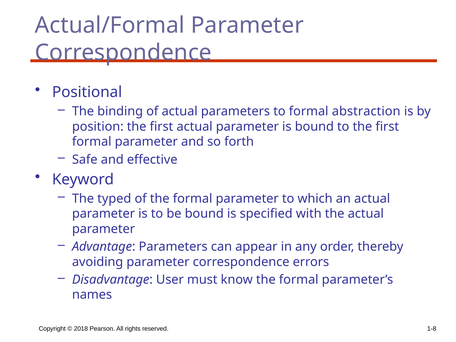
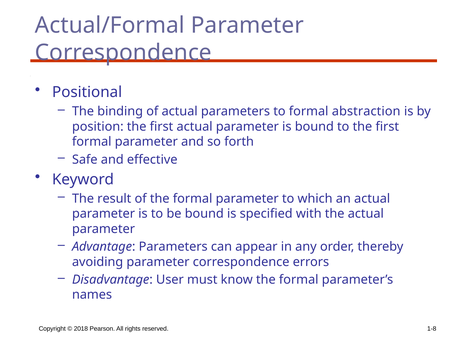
typed: typed -> result (114, 199)
